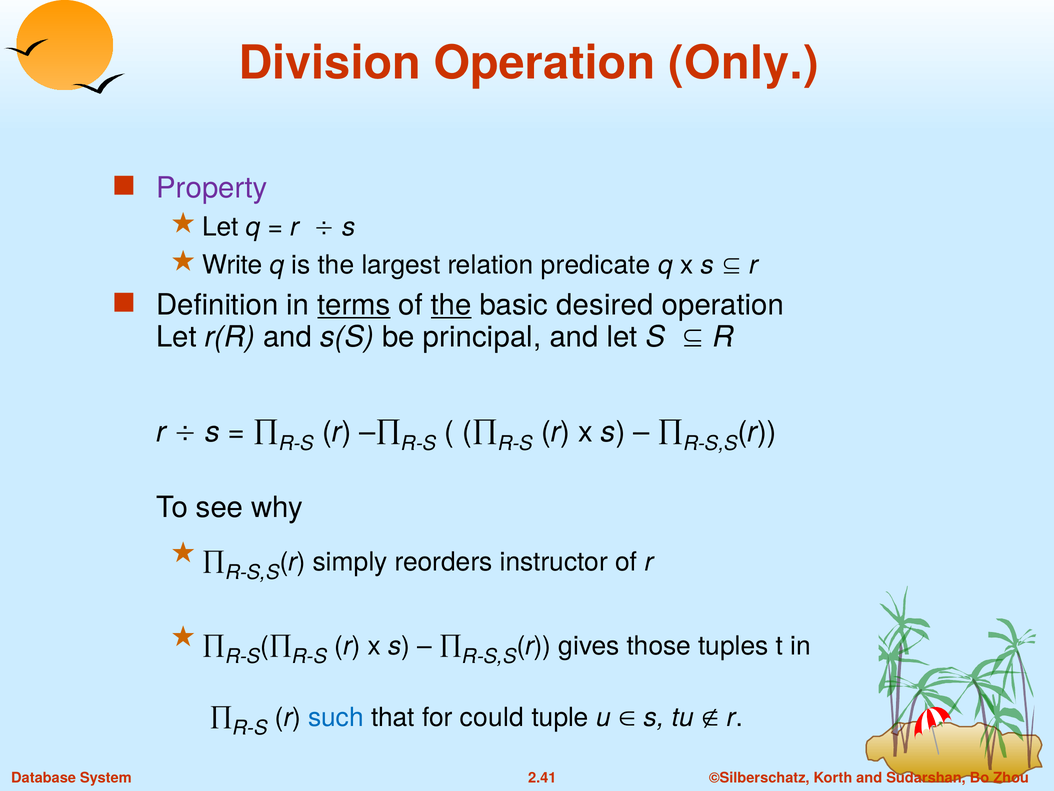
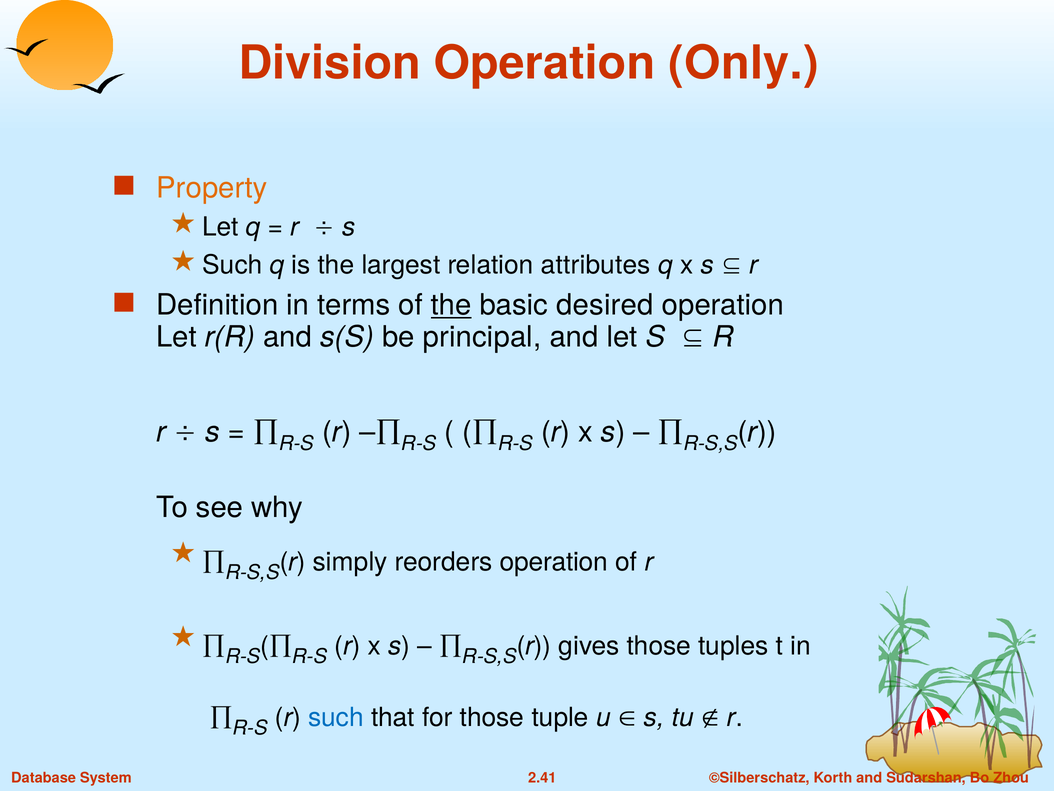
Property colour: purple -> orange (212, 188)
Write: Write -> Such (232, 265)
predicate: predicate -> attributes (596, 265)
terms underline: present -> none (354, 305)
reorders instructor: instructor -> operation (554, 562)
for could: could -> those (492, 717)
